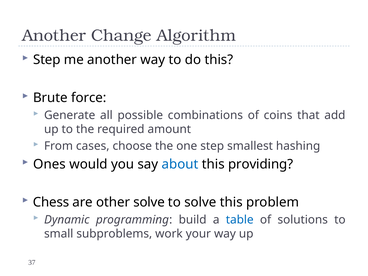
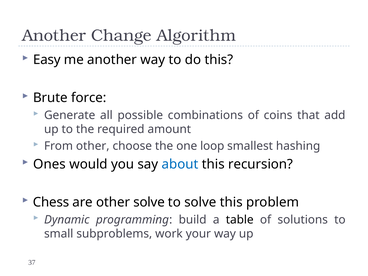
Step: Step -> Easy (47, 60)
From cases: cases -> other (93, 146)
one step: step -> loop (212, 146)
providing: providing -> recursion (261, 164)
table colour: blue -> black (240, 220)
